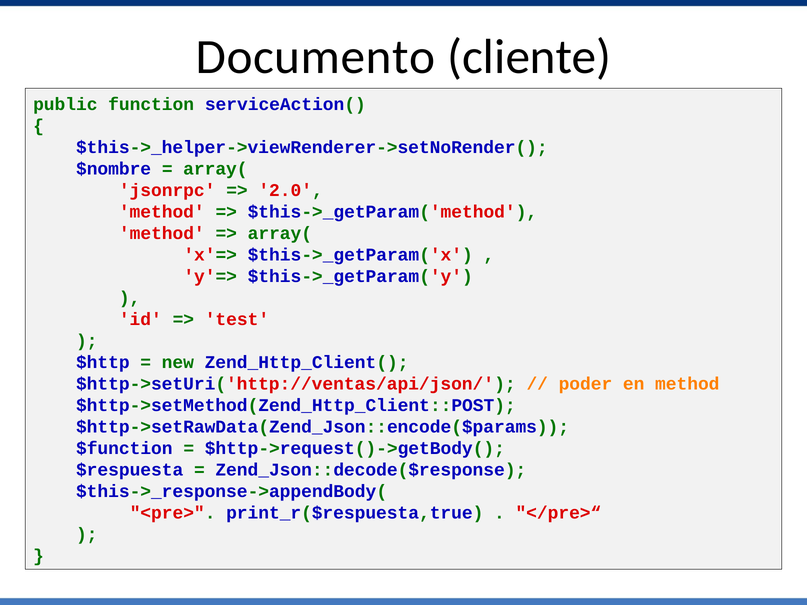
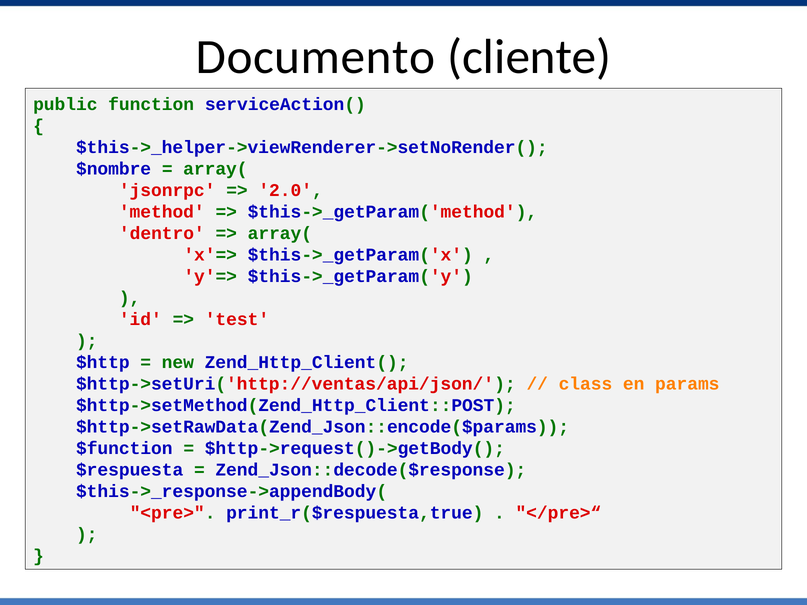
method: method -> dentro (162, 233)
poder: poder -> class (585, 384)
en method: method -> params (687, 384)
